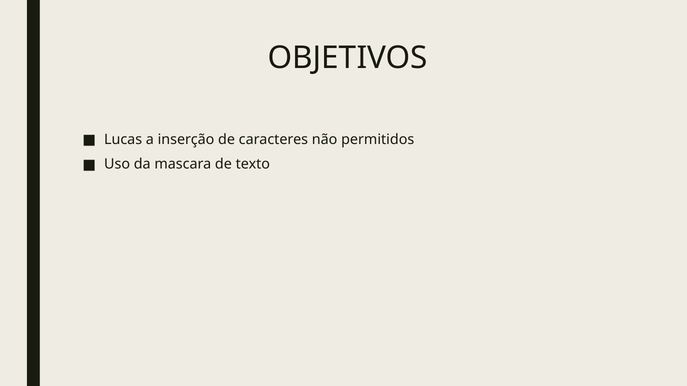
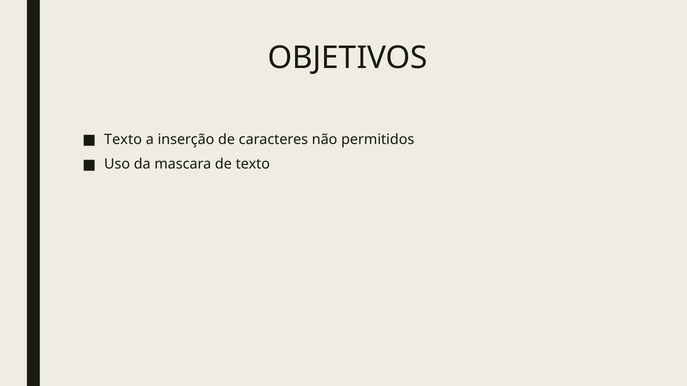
Lucas: Lucas -> Texto (123, 140)
